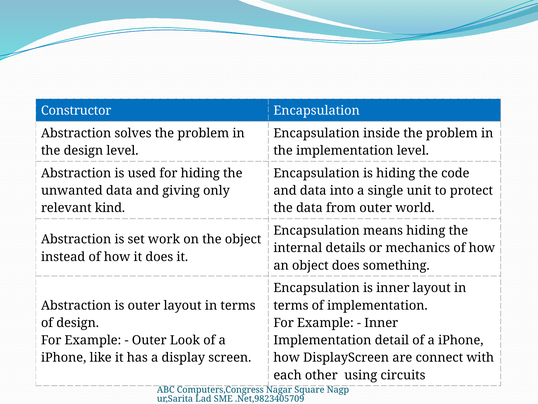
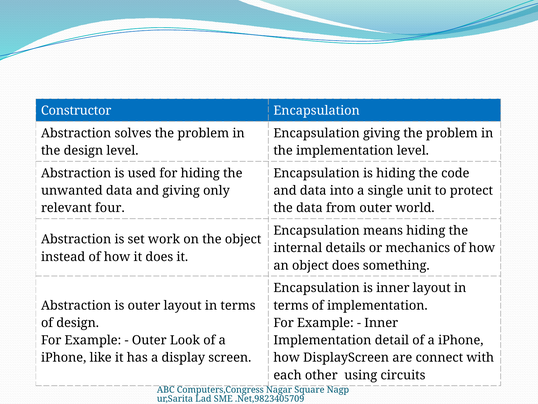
Encapsulation inside: inside -> giving (382, 133)
kind: kind -> four (110, 208)
